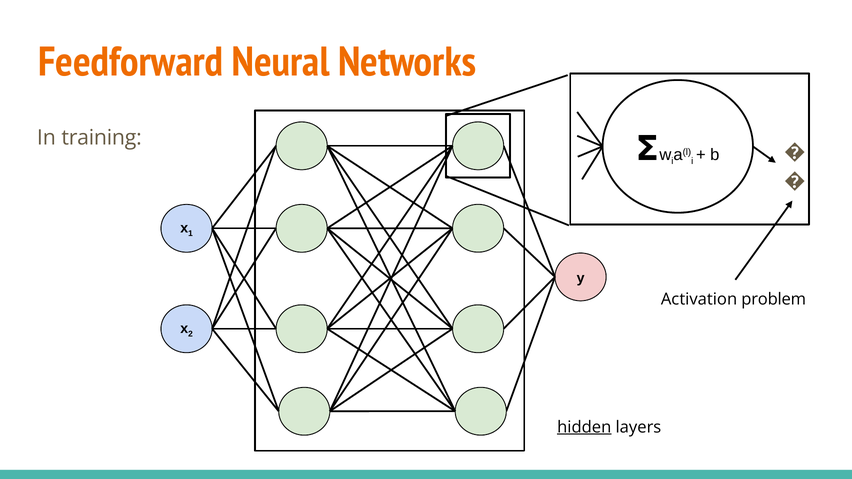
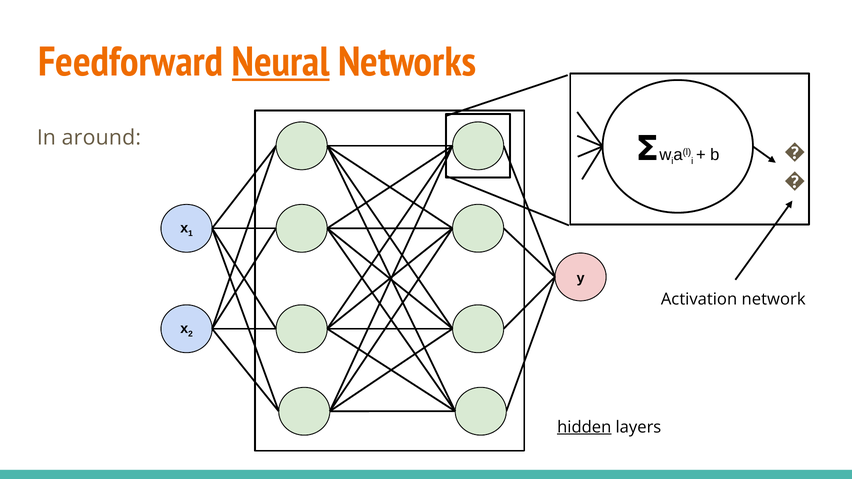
Neural underline: none -> present (281, 62)
training: training -> around (101, 138)
problem: problem -> network (774, 300)
